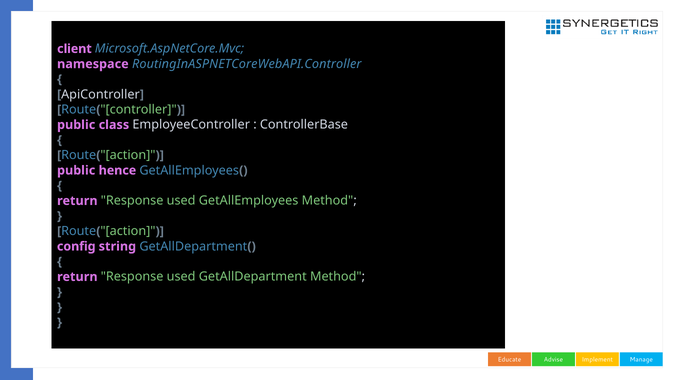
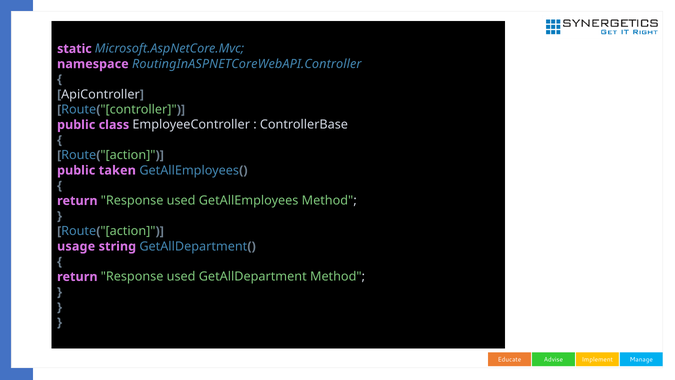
client: client -> static (74, 49)
hence: hence -> taken (117, 170)
config: config -> usage (76, 246)
